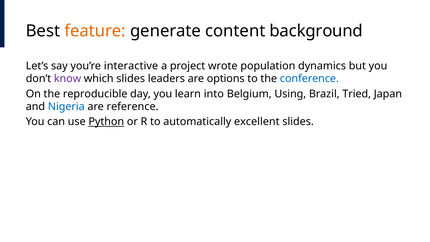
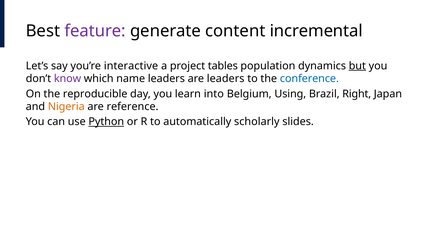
feature colour: orange -> purple (95, 31)
background: background -> incremental (316, 31)
wrote: wrote -> tables (223, 66)
but underline: none -> present (357, 66)
which slides: slides -> name (131, 79)
are options: options -> leaders (226, 79)
Tried: Tried -> Right (357, 94)
Nigeria colour: blue -> orange (66, 107)
excellent: excellent -> scholarly (257, 122)
